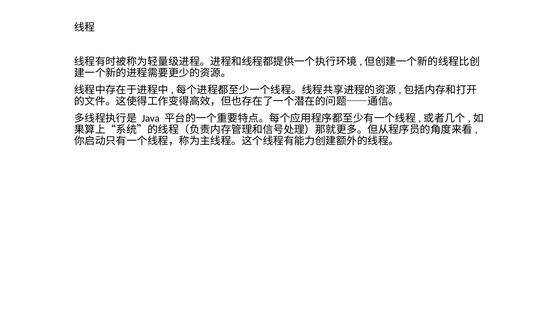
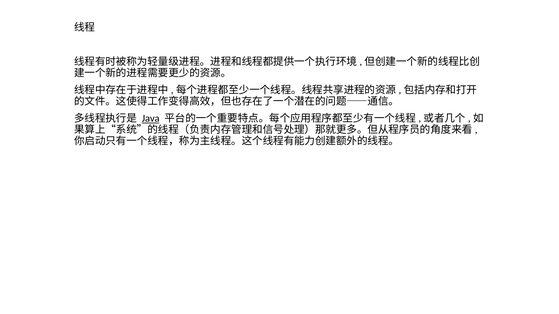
Java underline: none -> present (151, 119)
